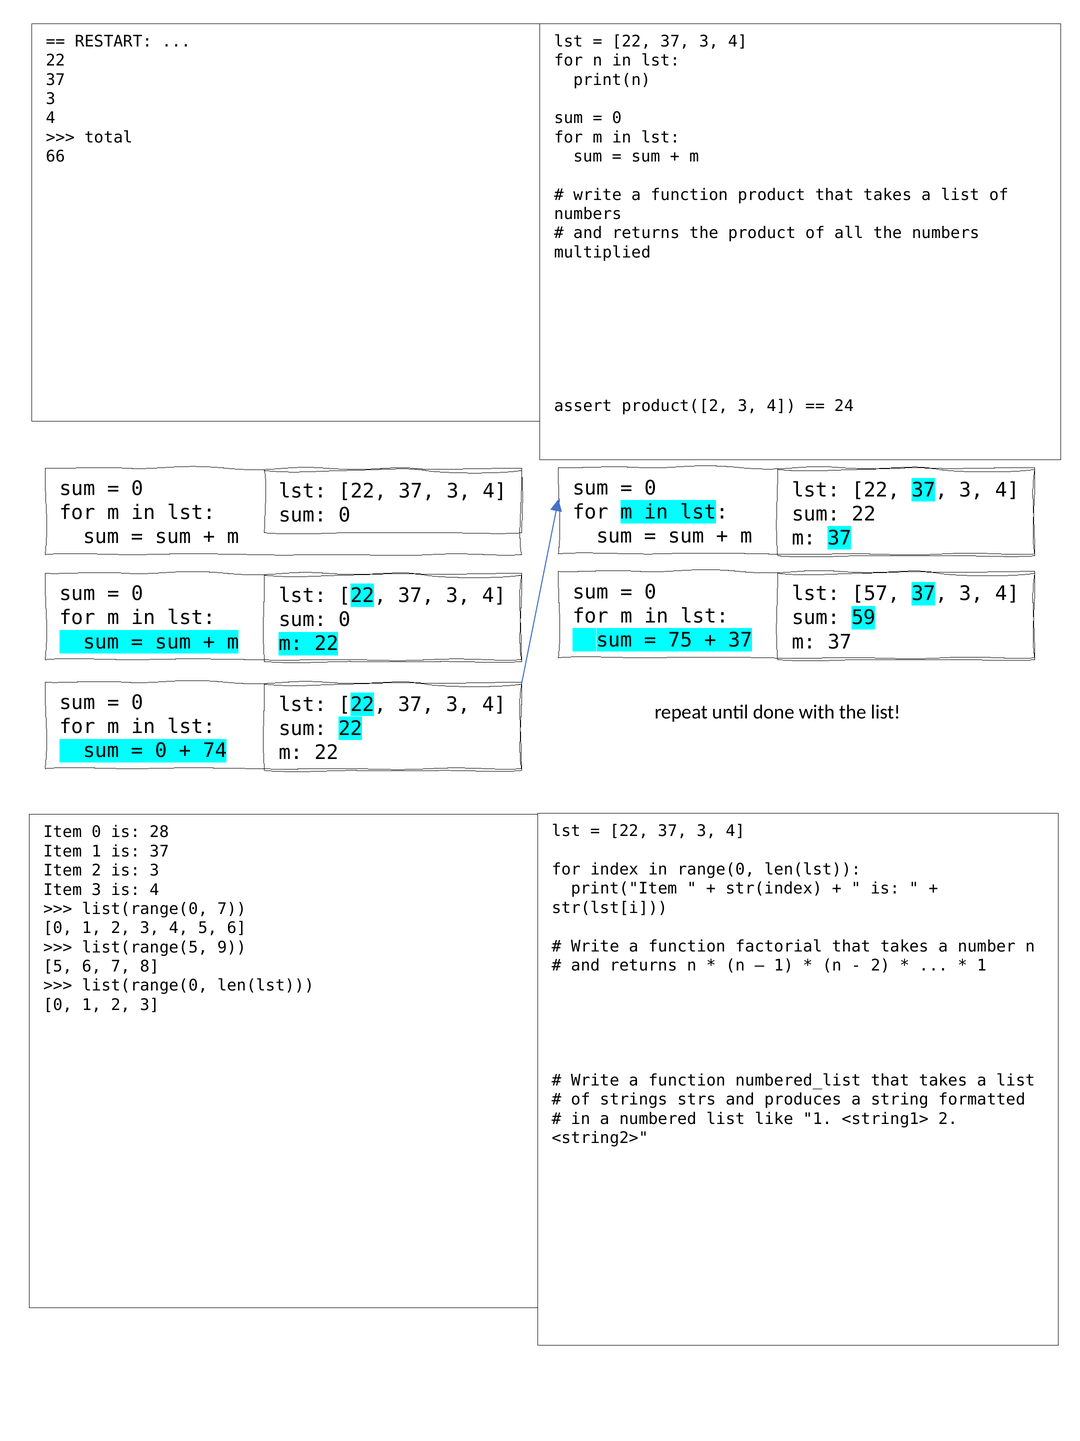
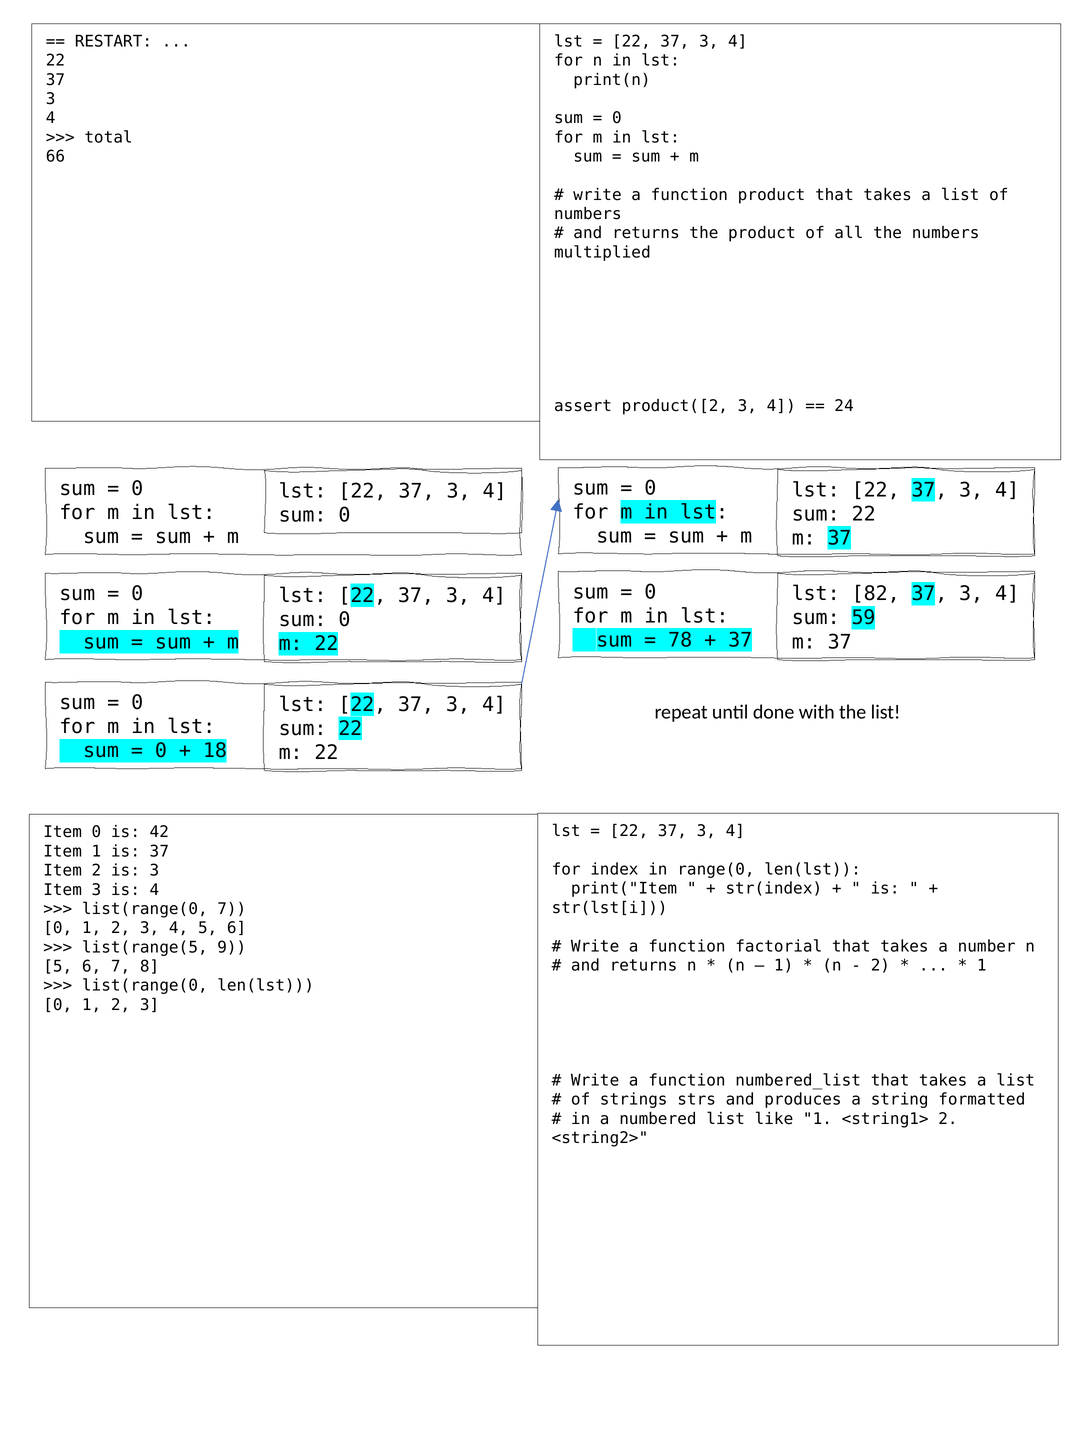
57: 57 -> 82 (876, 593)
75: 75 -> 78 (680, 640)
74: 74 -> 18 (215, 750)
28: 28 -> 42 (159, 832)
